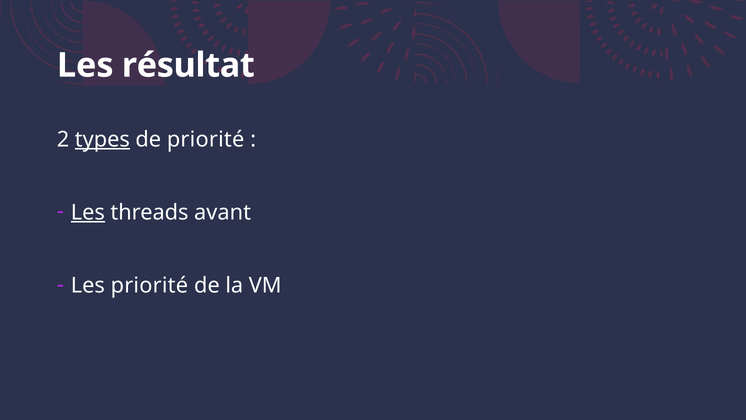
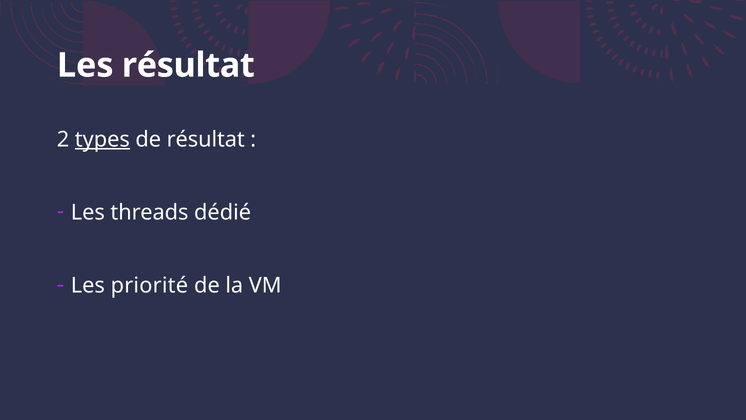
de priorité: priorité -> résultat (206, 139)
Les underline: present -> none (88, 212)
avant: avant -> dédié (223, 212)
